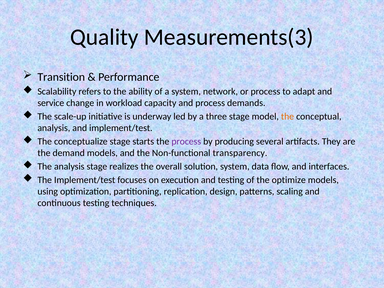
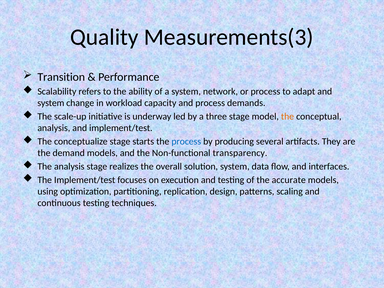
service: service -> system (51, 103)
process colour: purple -> blue (186, 141)
optimize: optimize -> accurate (289, 180)
